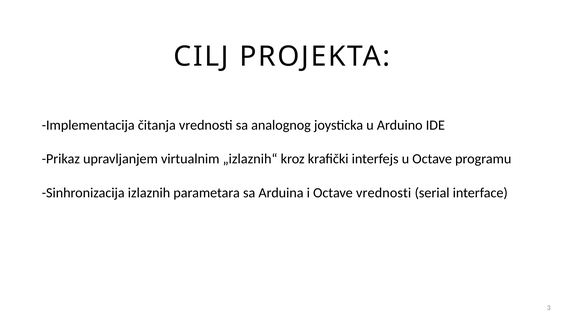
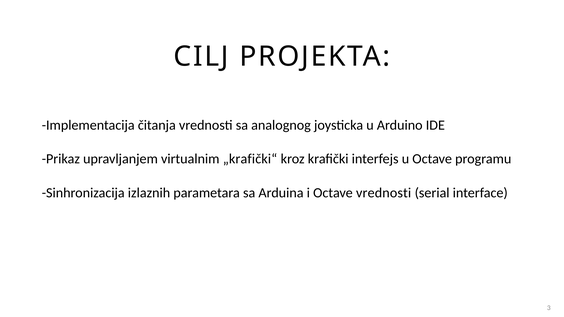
„izlaznih“: „izlaznih“ -> „krafički“ (250, 159)
